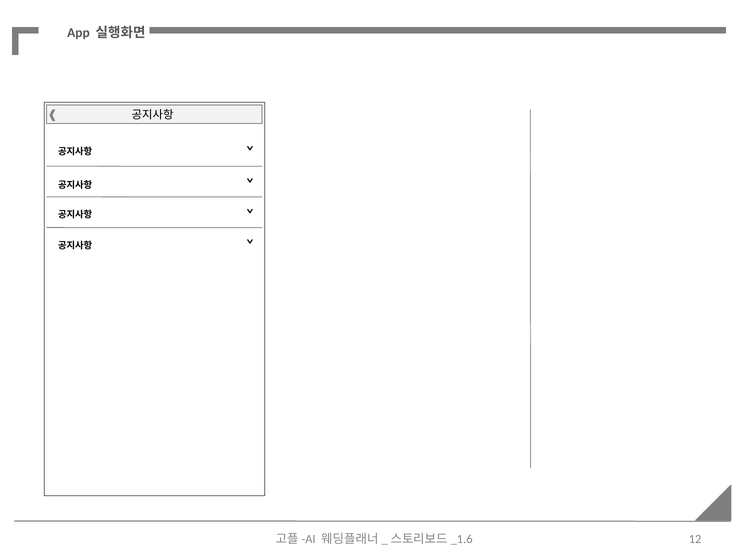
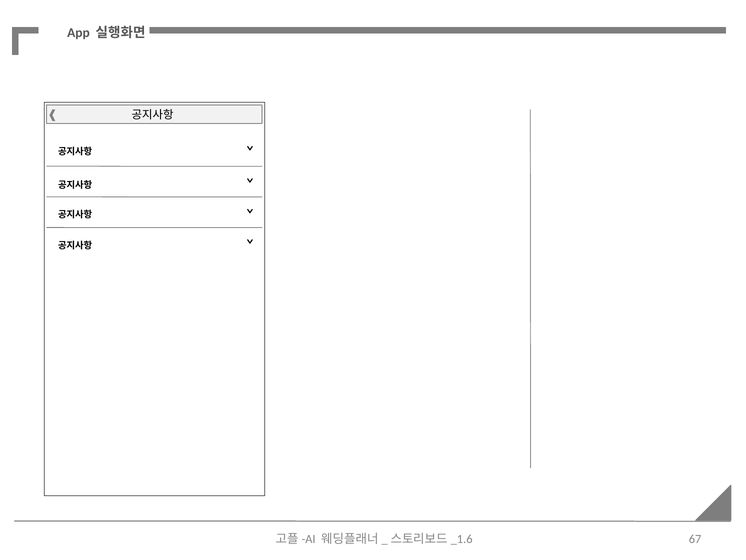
12: 12 -> 67 (695, 539)
